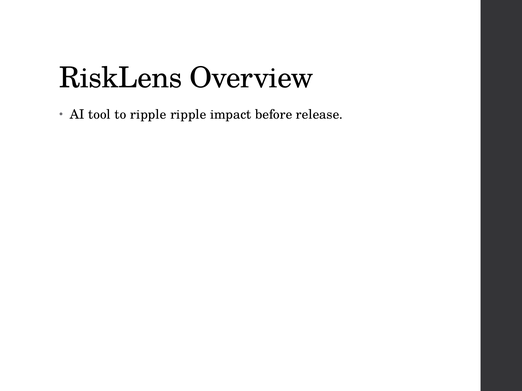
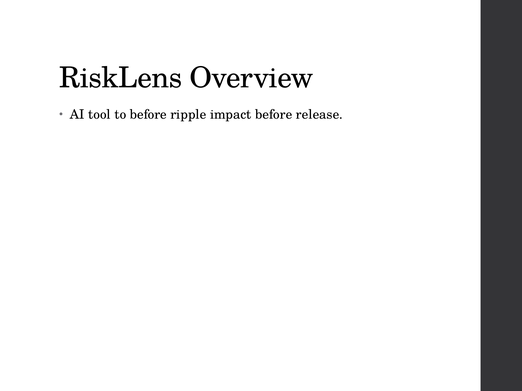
to ripple: ripple -> before (148, 115)
